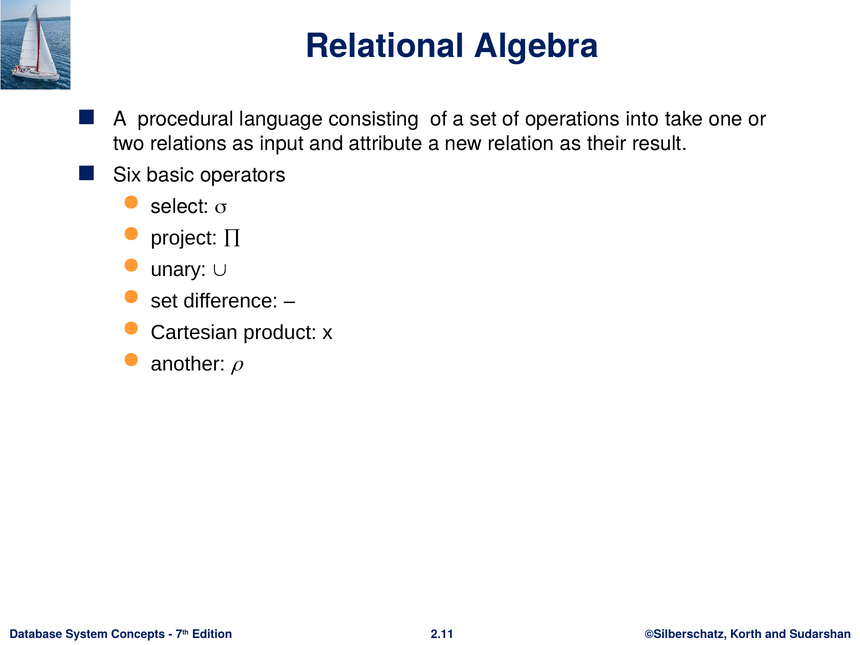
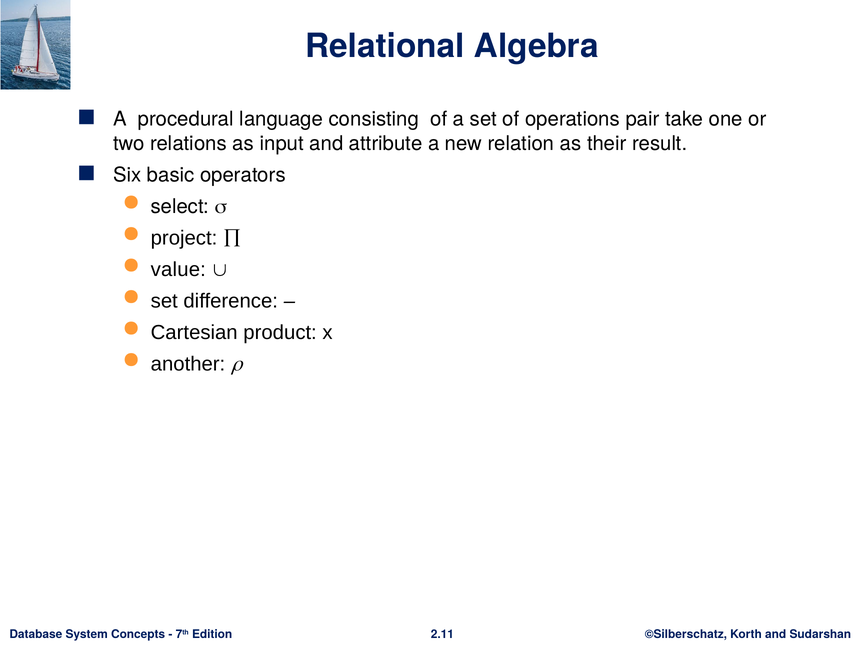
into: into -> pair (643, 119)
unary: unary -> value (178, 270)
